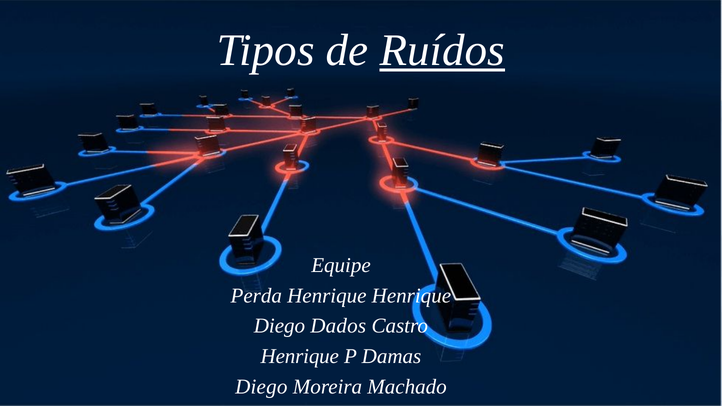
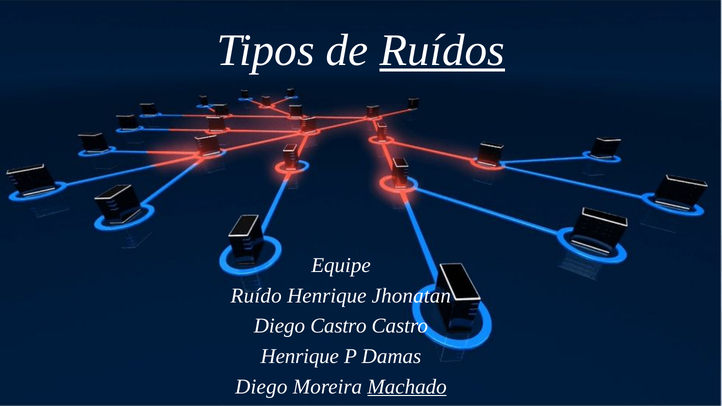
Perda: Perda -> Ruído (256, 296)
Henrique Henrique: Henrique -> Jhonatan (411, 296)
Diego Dados: Dados -> Castro (338, 326)
Machado underline: none -> present (407, 387)
